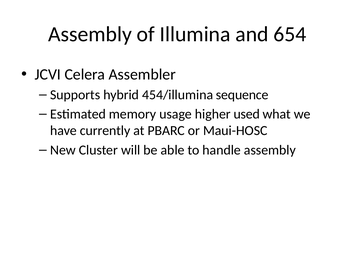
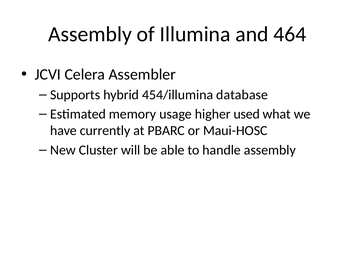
654: 654 -> 464 (290, 34)
sequence: sequence -> database (242, 95)
